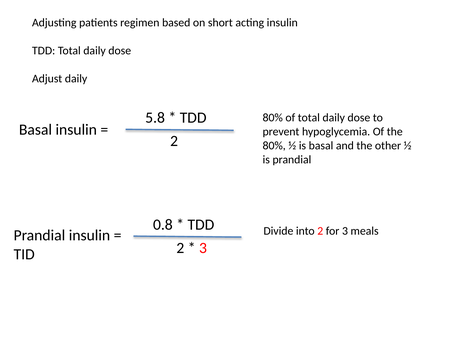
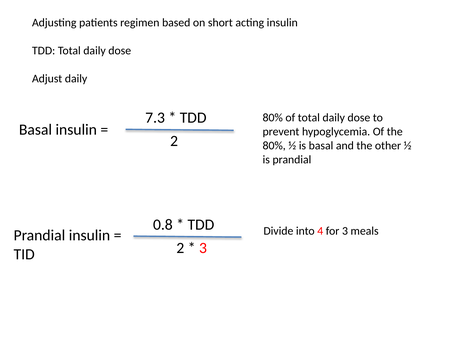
5.8: 5.8 -> 7.3 (155, 118)
into 2: 2 -> 4 (320, 231)
